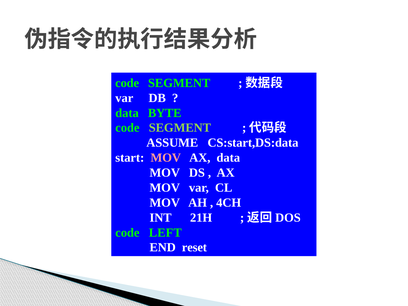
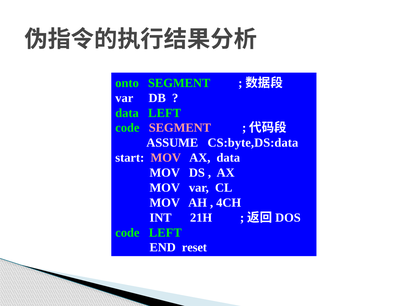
code: code -> onto (127, 83)
data BYTE: BYTE -> LEFT (165, 113)
SEGMENT colour: light green -> pink (180, 128)
CS:start,DS:data: CS:start,DS:data -> CS:byte,DS:data (253, 143)
